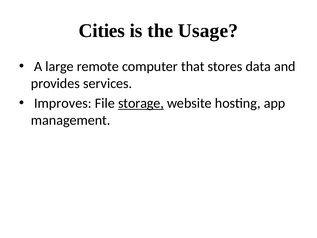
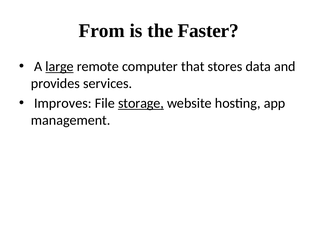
Cities: Cities -> From (102, 31)
Usage: Usage -> Faster (208, 31)
large underline: none -> present (60, 67)
